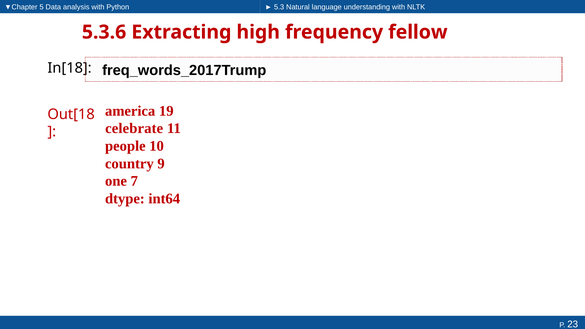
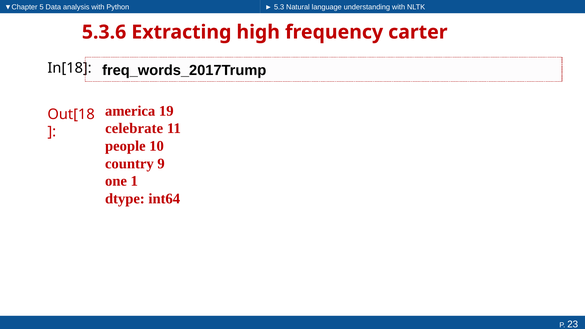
fellow: fellow -> carter (418, 32)
7: 7 -> 1 (134, 181)
